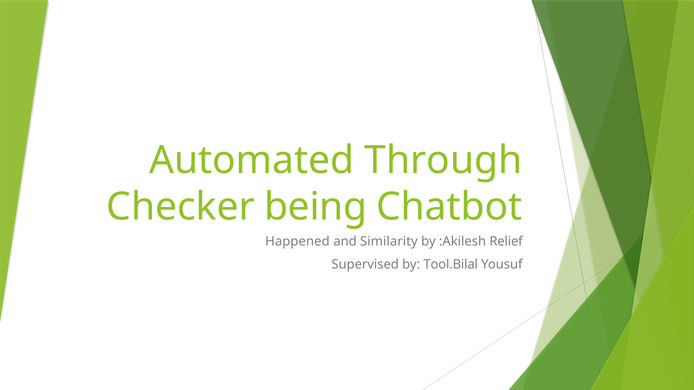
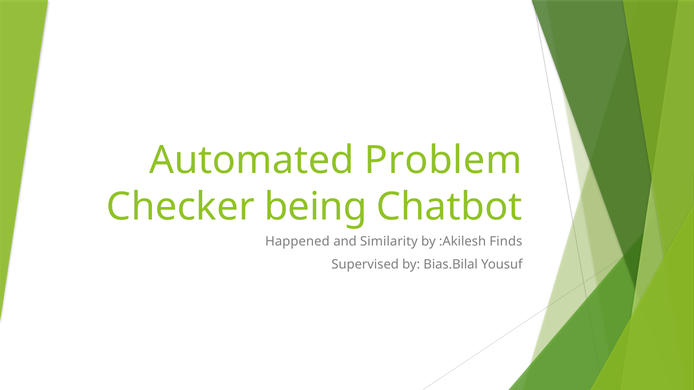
Through: Through -> Problem (443, 160)
Relief: Relief -> Finds (506, 242)
Tool.Bilal: Tool.Bilal -> Bias.Bilal (451, 265)
